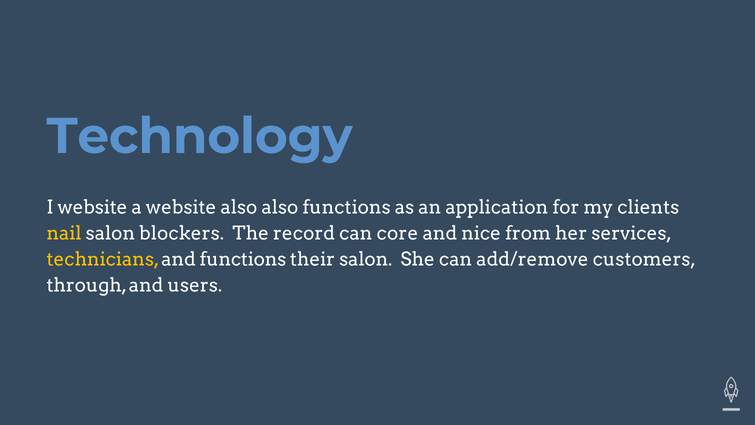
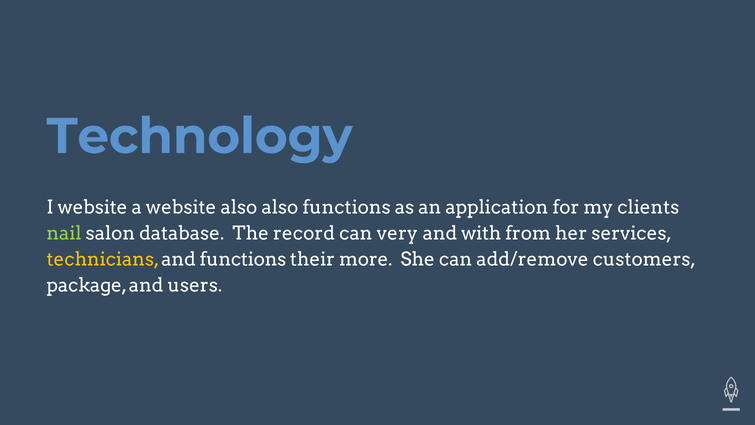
nail colour: yellow -> light green (64, 233)
blockers: blockers -> database (182, 233)
core: core -> very (397, 233)
nice: nice -> with (481, 233)
their salon: salon -> more (366, 260)
through: through -> package (87, 286)
